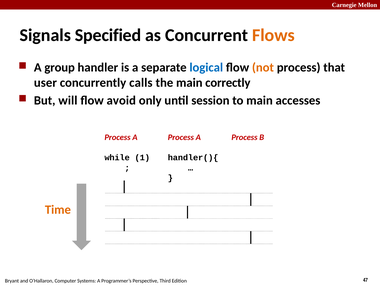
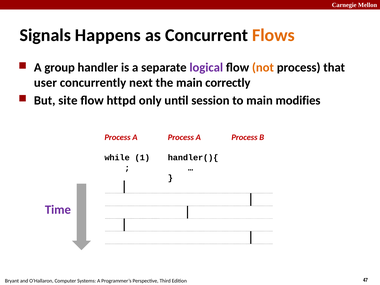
Specified: Specified -> Happens (108, 35)
logical colour: blue -> purple (206, 67)
calls: calls -> next (141, 83)
will: will -> site (68, 100)
avoid: avoid -> httpd (121, 100)
accesses: accesses -> modifies (298, 100)
Time colour: orange -> purple (58, 210)
